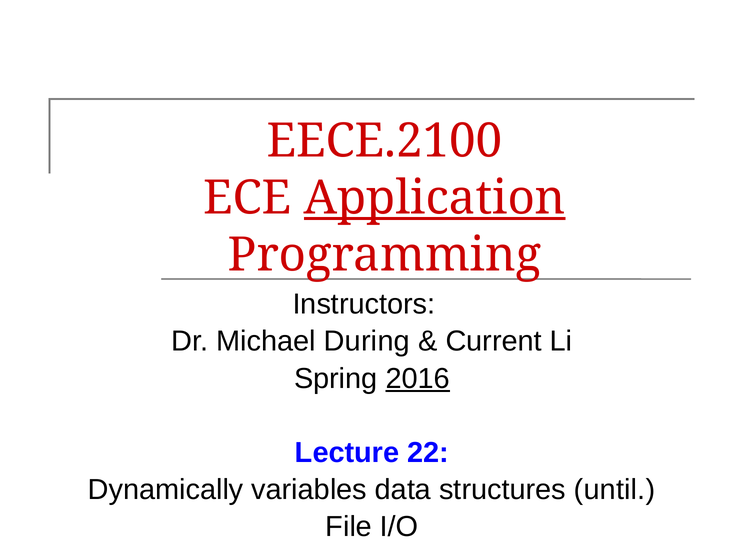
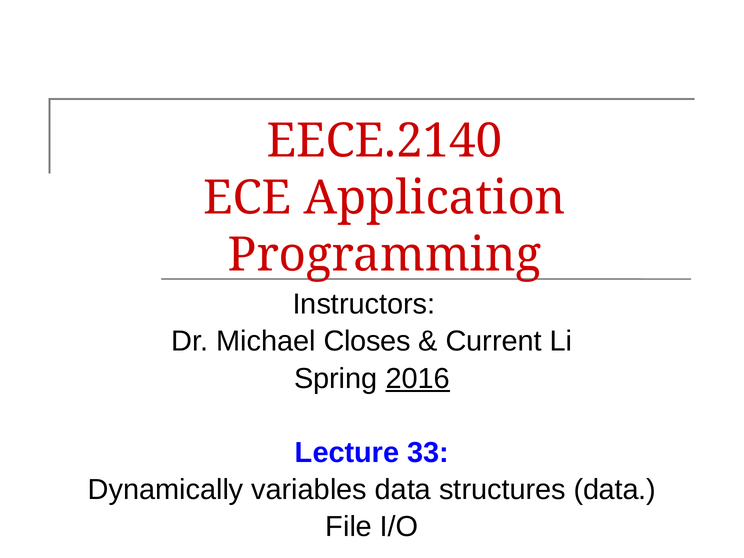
EECE.2100: EECE.2100 -> EECE.2140 (385, 141)
Application underline: present -> none (435, 198)
During: During -> Closes (367, 341)
22: 22 -> 33 (428, 453)
structures until: until -> data (615, 490)
